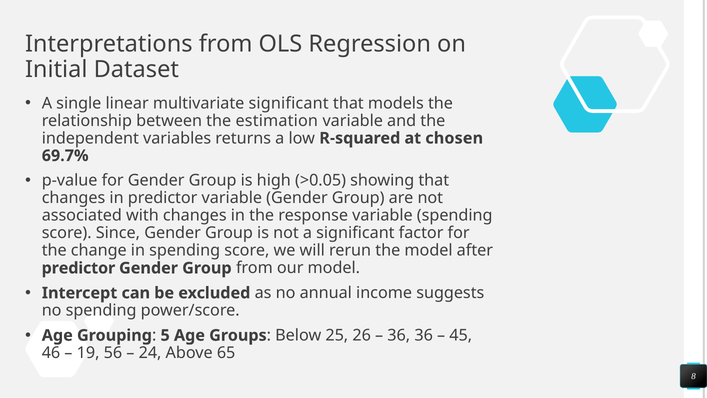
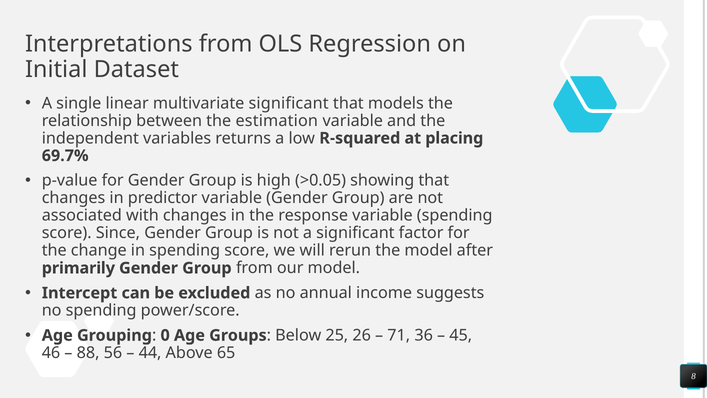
chosen: chosen -> placing (454, 138)
predictor: predictor -> primarily (78, 268)
5: 5 -> 0 (165, 335)
36: 36 -> 71 (399, 335)
19: 19 -> 88 (88, 353)
24: 24 -> 44 (150, 353)
